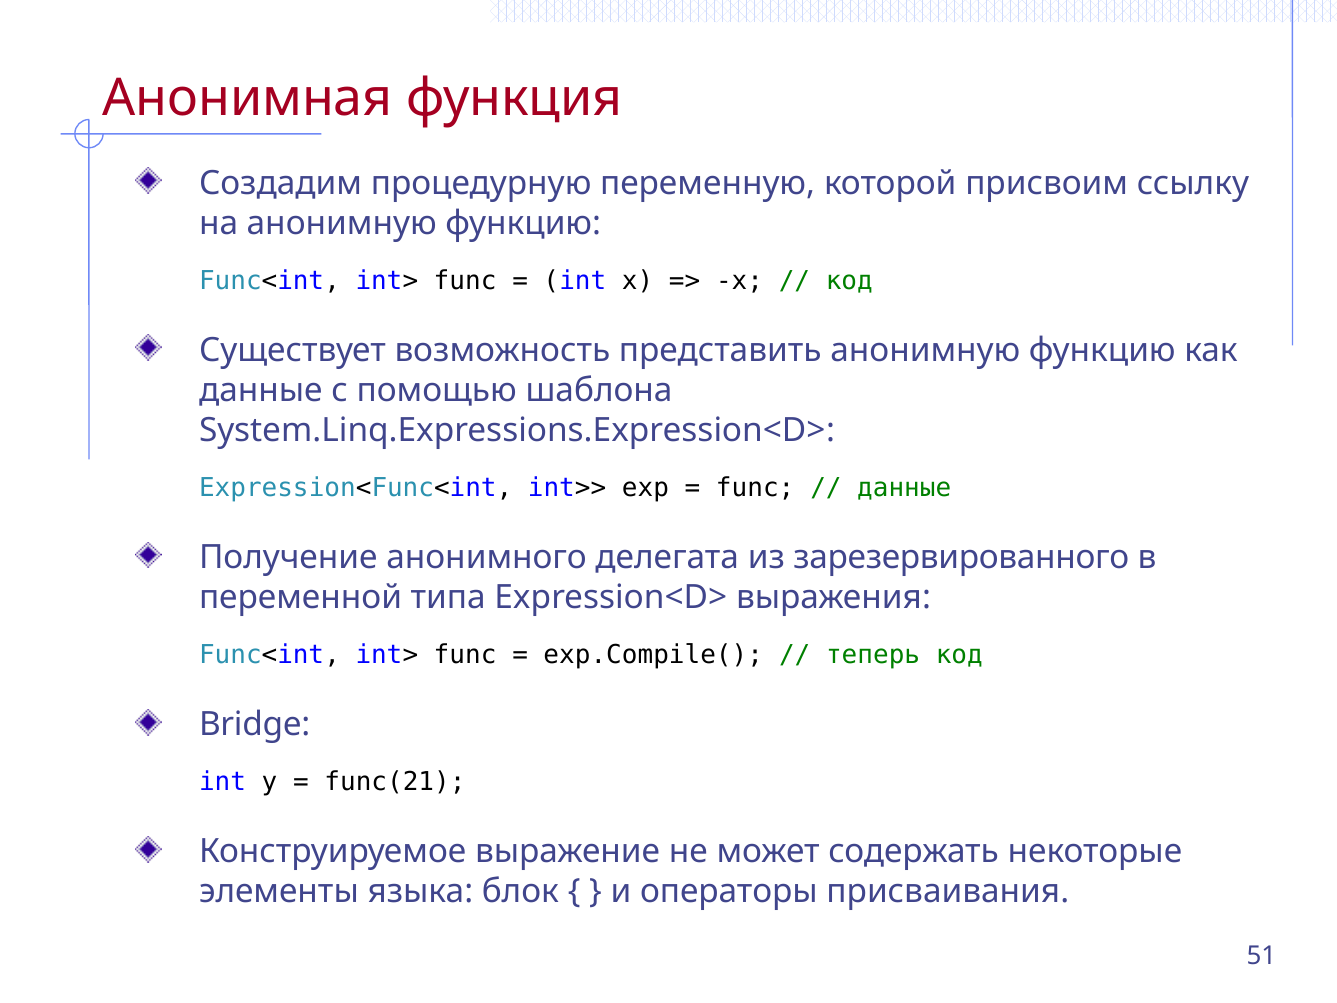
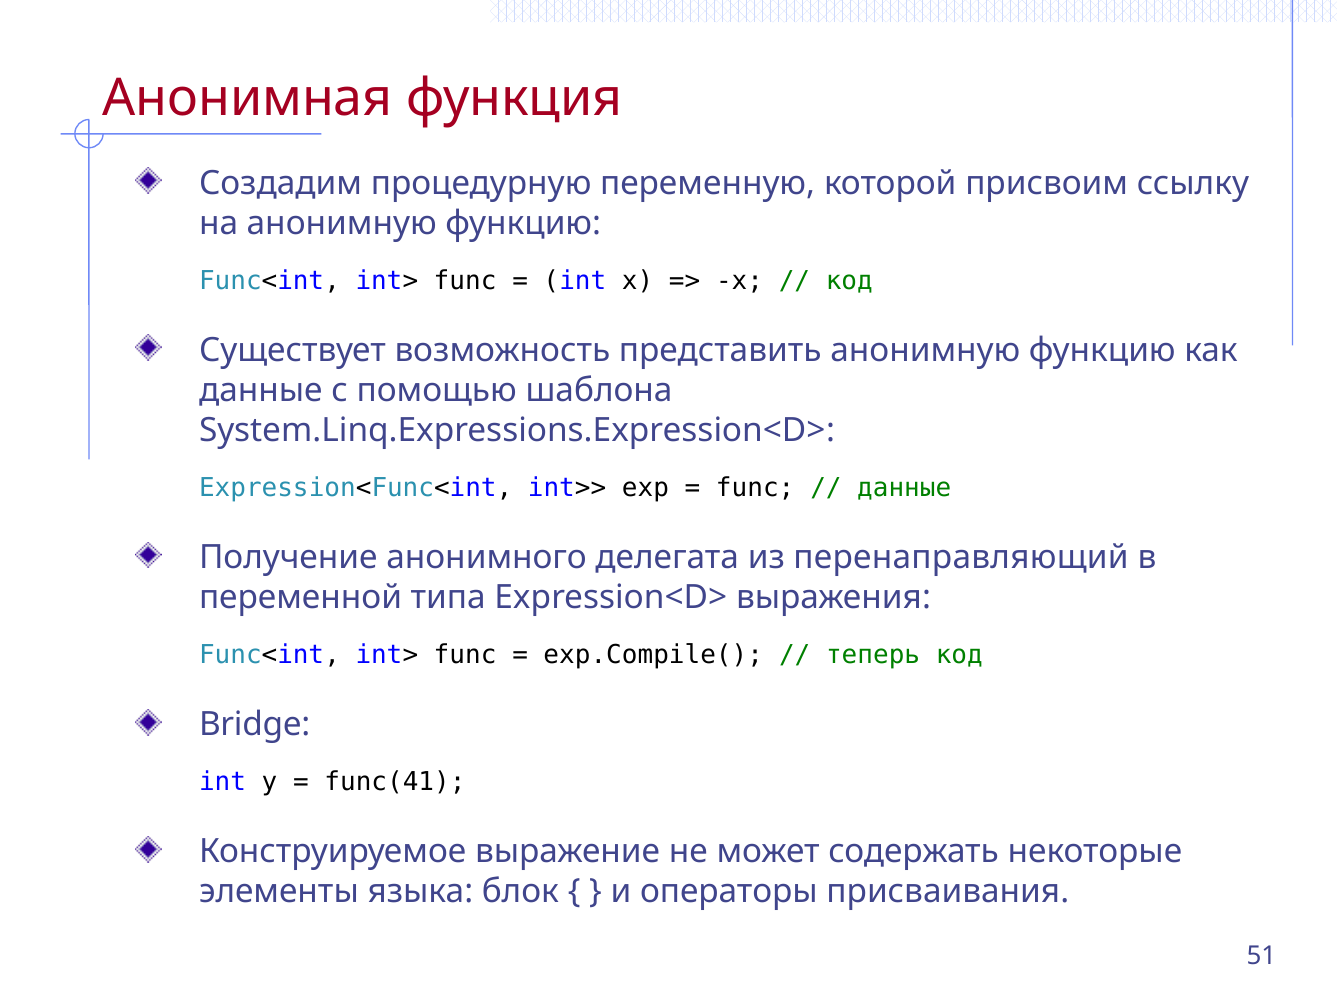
зарезервированного: зарезервированного -> перенаправляющий (961, 557)
func(21: func(21 -> func(41 (395, 782)
